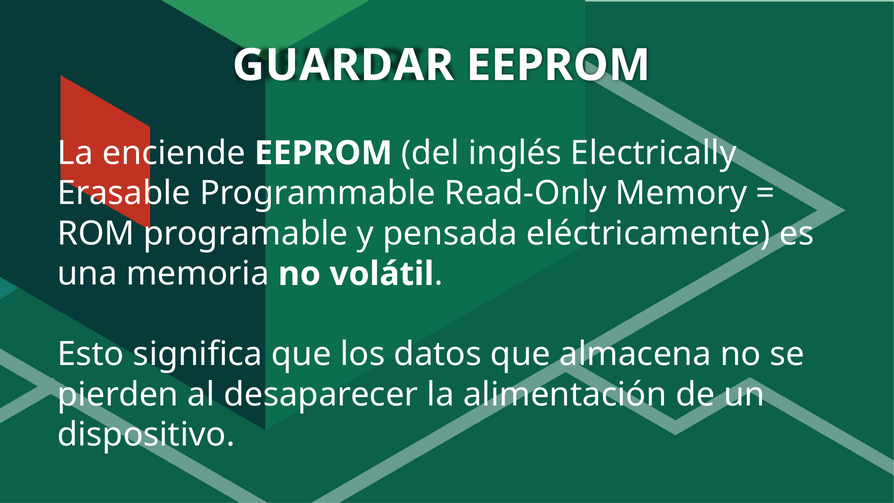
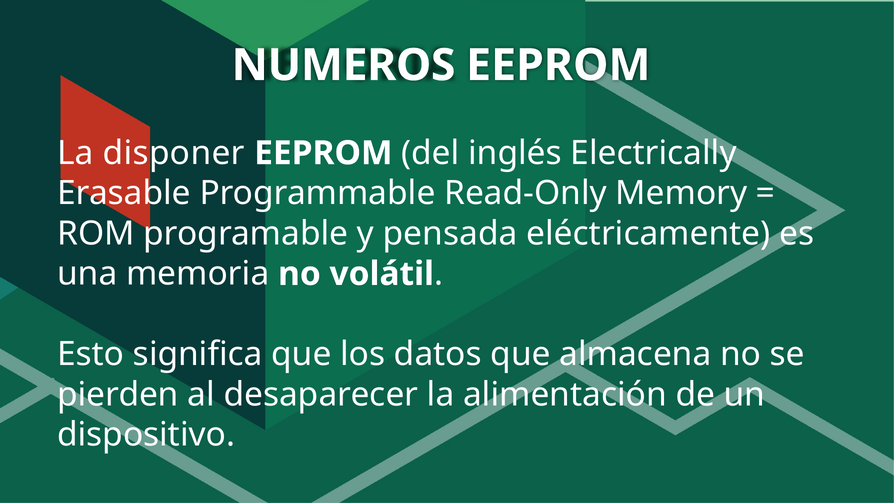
GUARDAR: GUARDAR -> NUMEROS (344, 65)
enciende: enciende -> disponer (174, 153)
